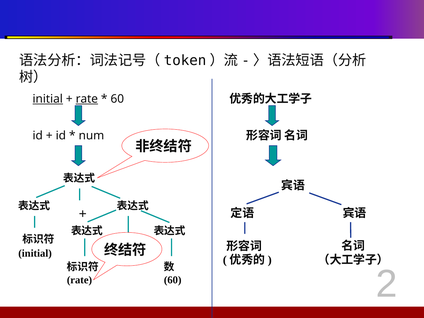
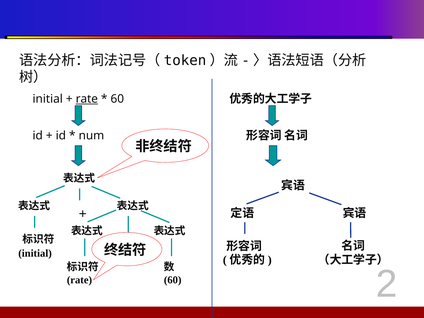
initial underline: present -> none (48, 99)
